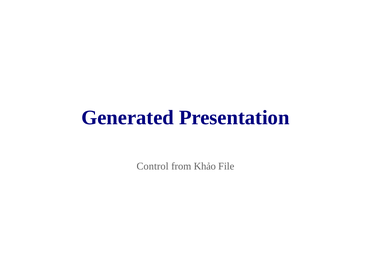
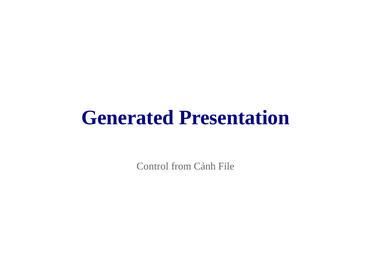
Khảo: Khảo -> Cảnh (205, 166)
